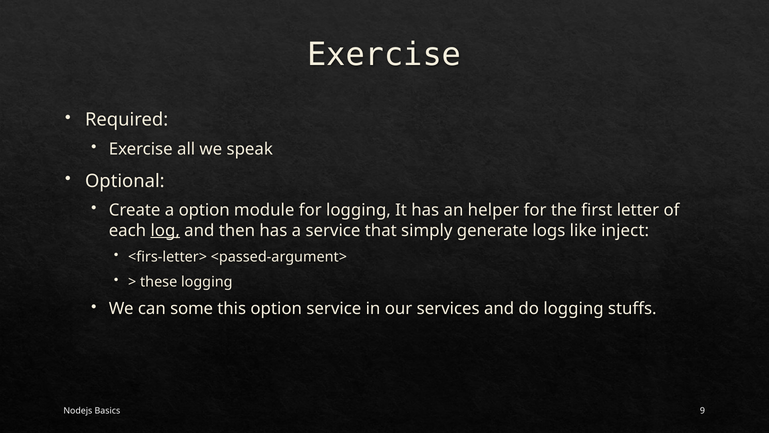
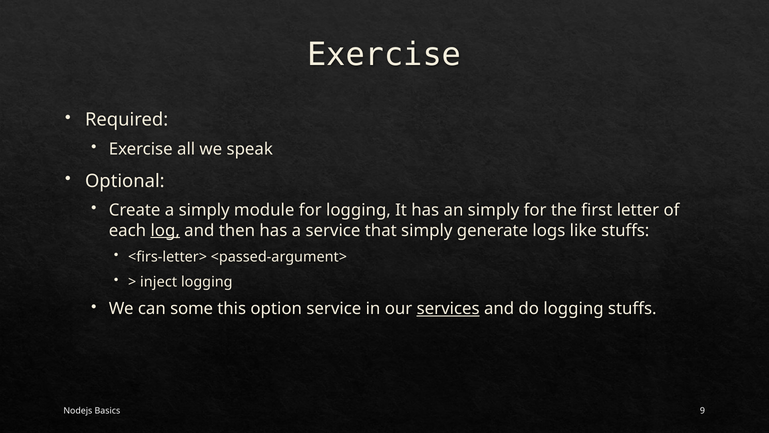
a option: option -> simply (204, 210)
an helper: helper -> simply (493, 210)
like inject: inject -> stuffs (625, 230)
these: these -> inject (159, 281)
services underline: none -> present (448, 309)
